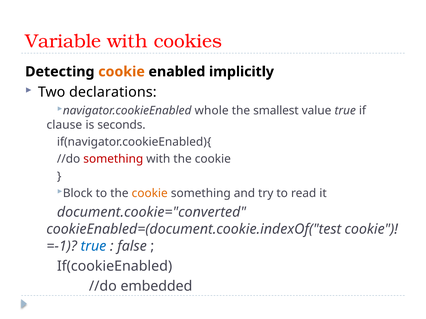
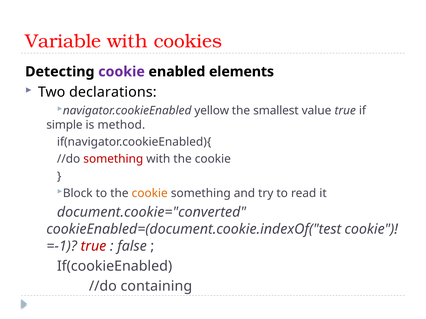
cookie colour: orange -> purple (122, 72)
implicitly: implicitly -> elements (242, 72)
whole: whole -> yellow (212, 111)
clause: clause -> simple (64, 125)
seconds: seconds -> method (121, 125)
true colour: blue -> red (93, 246)
embedded: embedded -> containing (156, 286)
